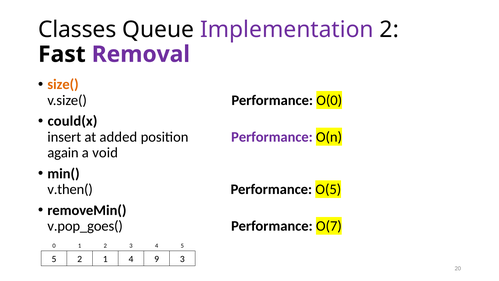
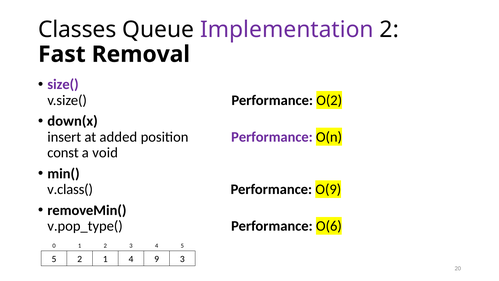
Removal colour: purple -> black (141, 54)
size( colour: orange -> purple (63, 84)
O(0: O(0 -> O(2 (329, 100)
could(x: could(x -> down(x (73, 121)
again: again -> const (63, 152)
v.then(: v.then( -> v.class( (70, 189)
O(5: O(5 -> O(9 (328, 189)
v.pop_goes(: v.pop_goes( -> v.pop_type( (85, 226)
O(7: O(7 -> O(6 (329, 226)
